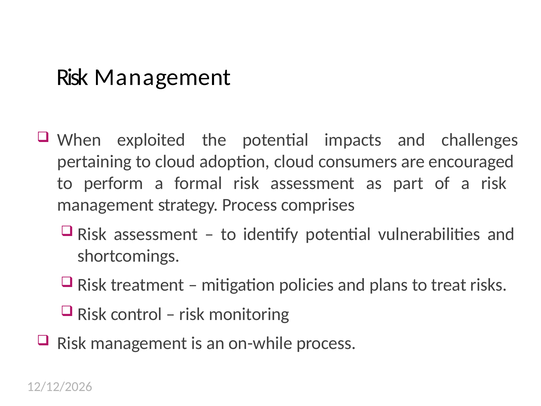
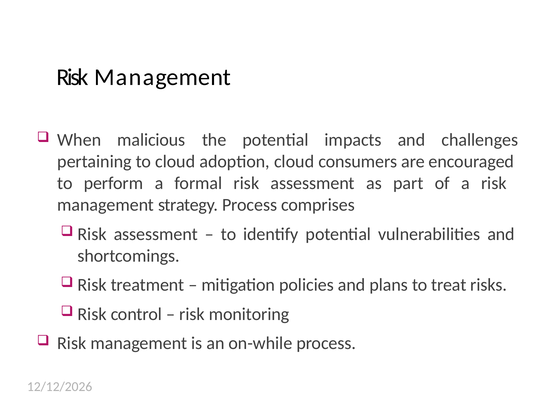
exploited: exploited -> malicious (151, 140)
